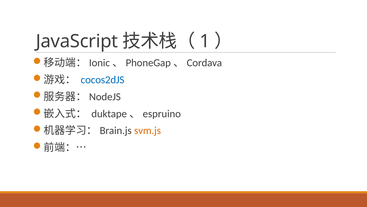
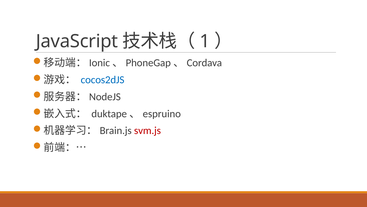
svm.js colour: orange -> red (147, 130)
